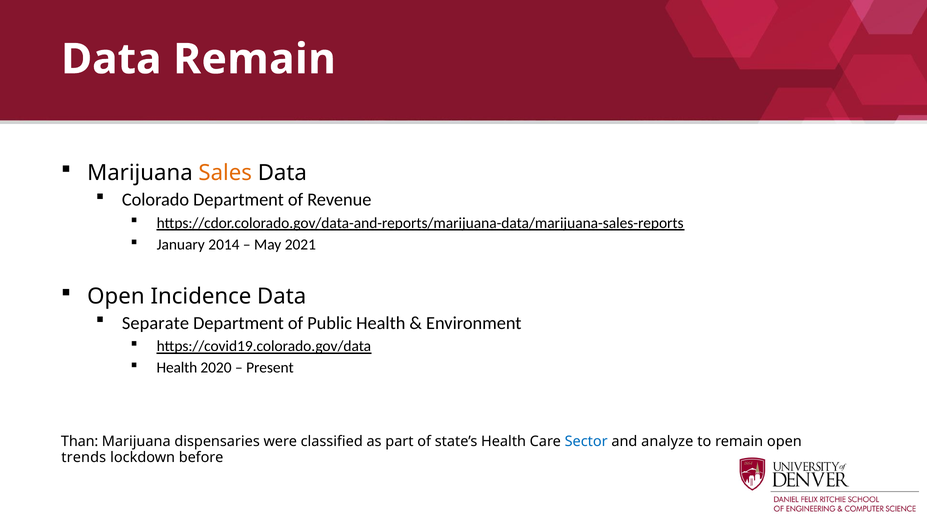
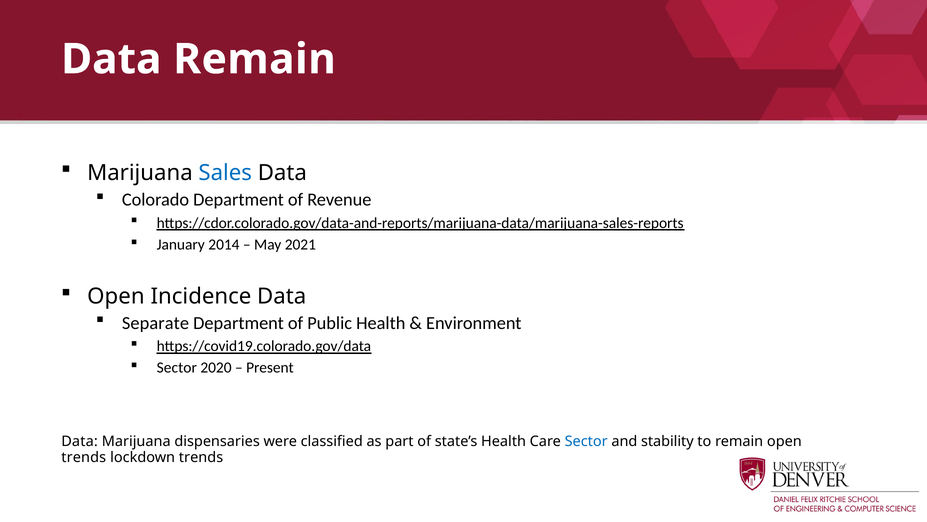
Sales colour: orange -> blue (225, 173)
Health: Health -> Sector (177, 367)
Than: Than -> Data (80, 441)
analyze: analyze -> stability (667, 441)
lockdown before: before -> trends (201, 457)
